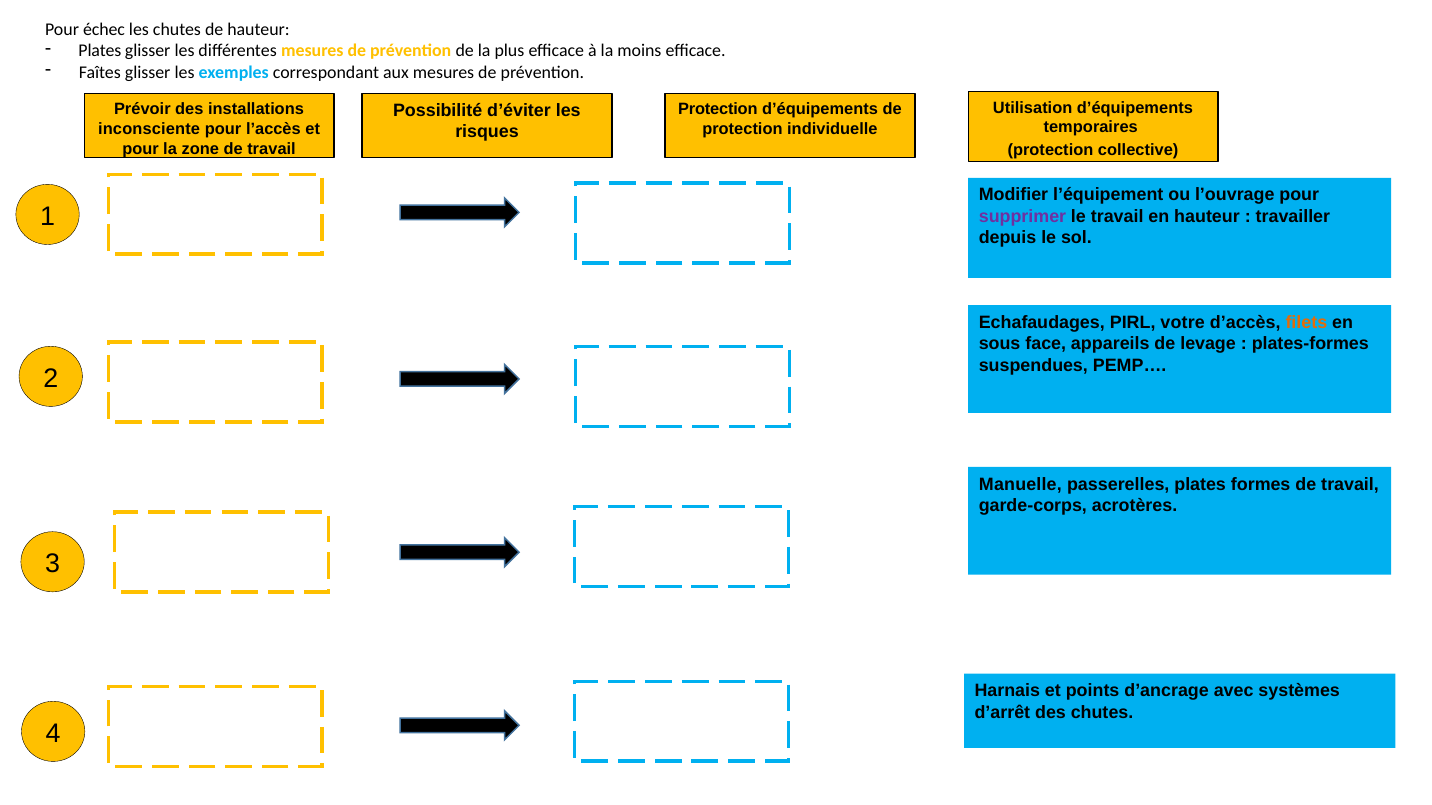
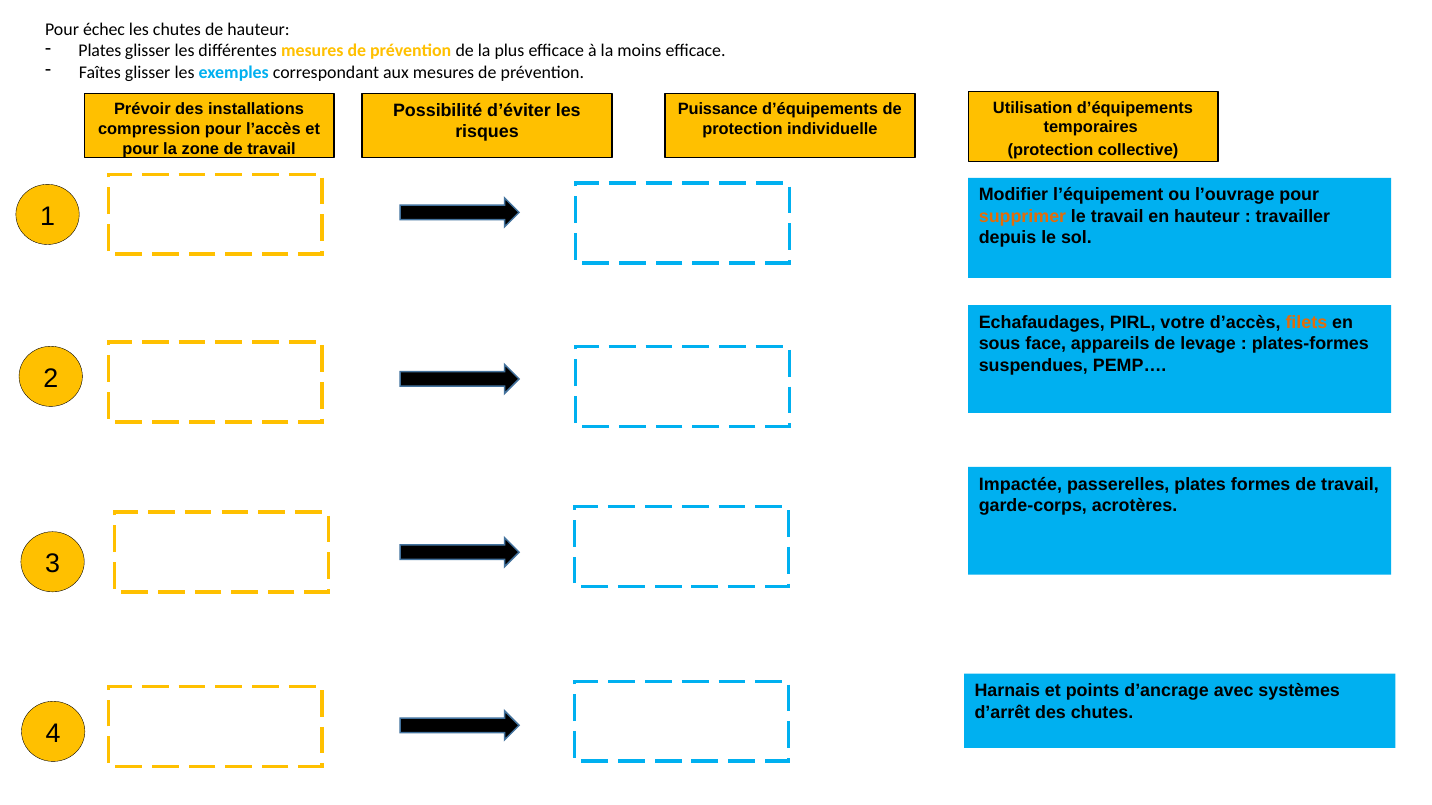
Protection: Protection -> Puissance (718, 110)
inconsciente: inconsciente -> compression (149, 129)
supprimer colour: purple -> orange (1022, 217)
Manuelle: Manuelle -> Impactée (1020, 484)
